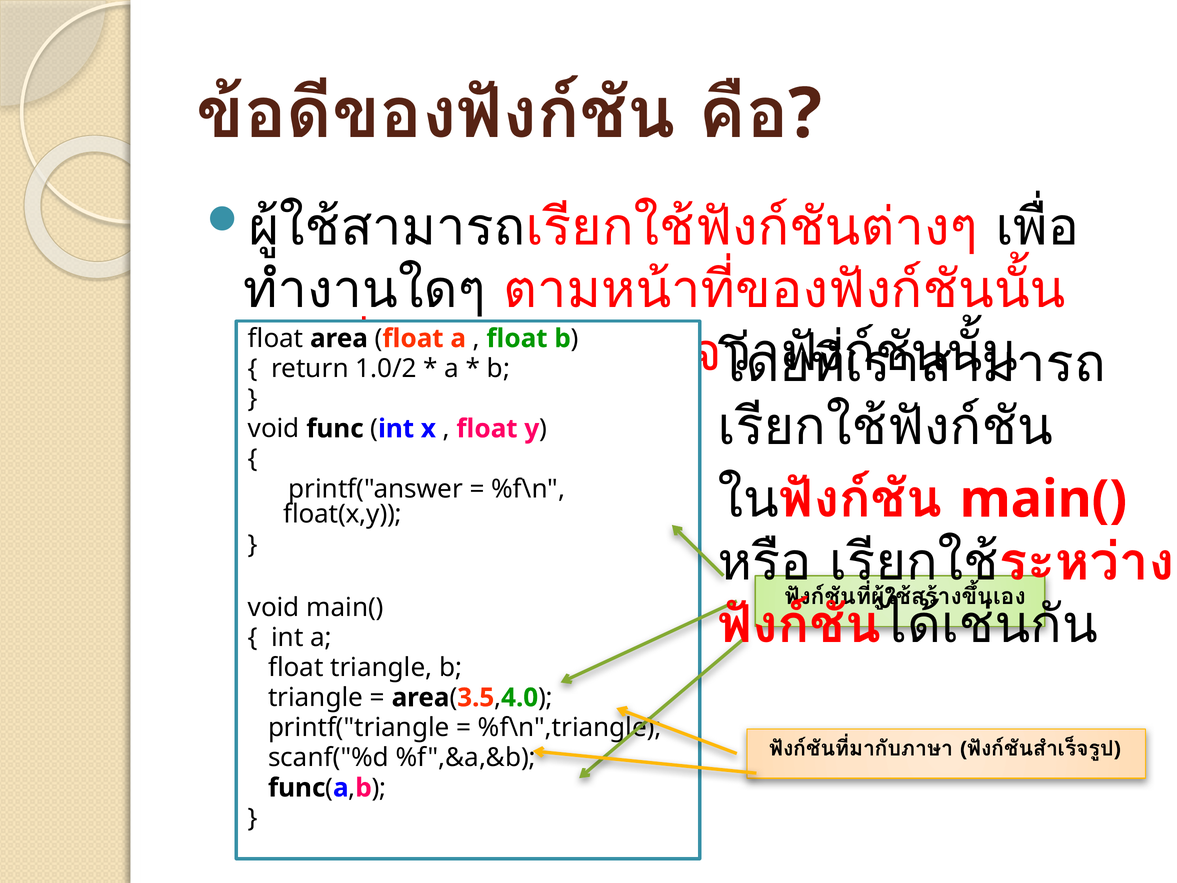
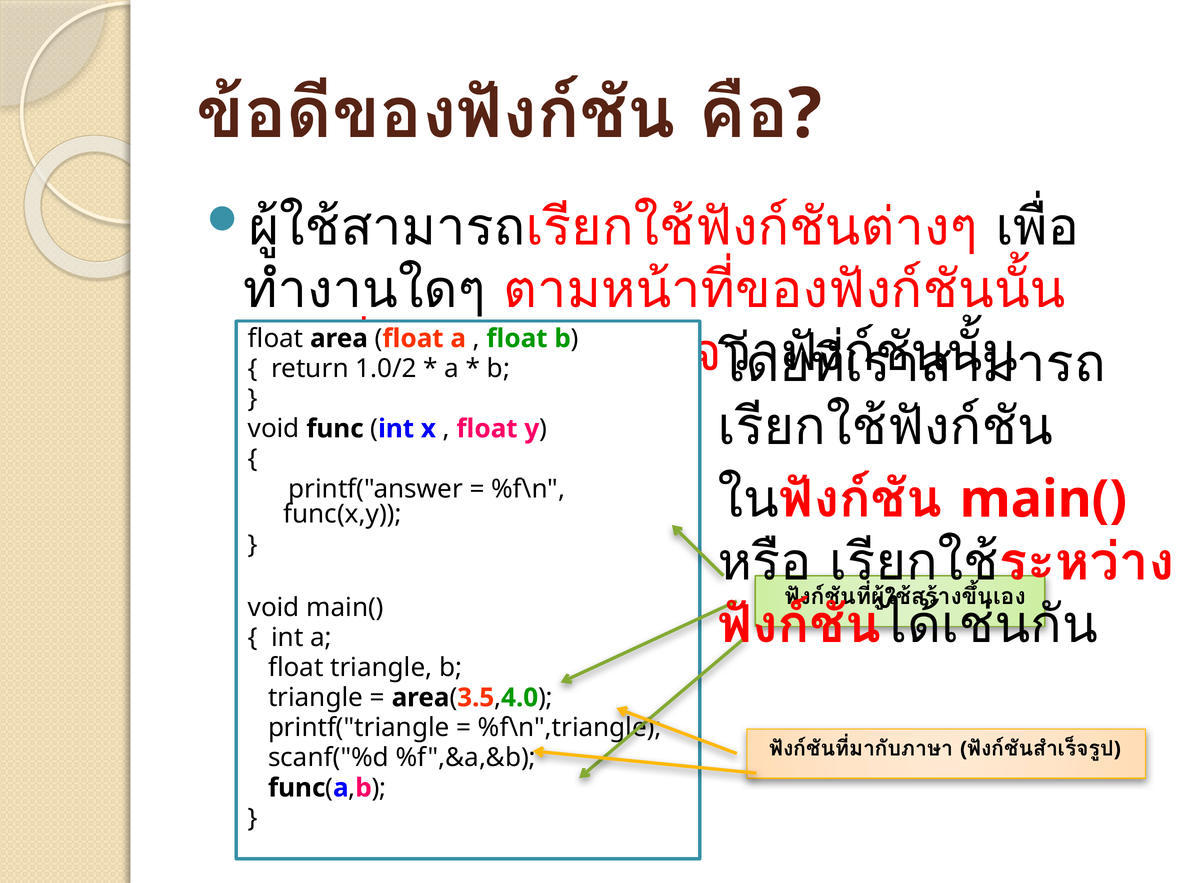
float(x,y: float(x,y -> func(x,y (342, 514)
